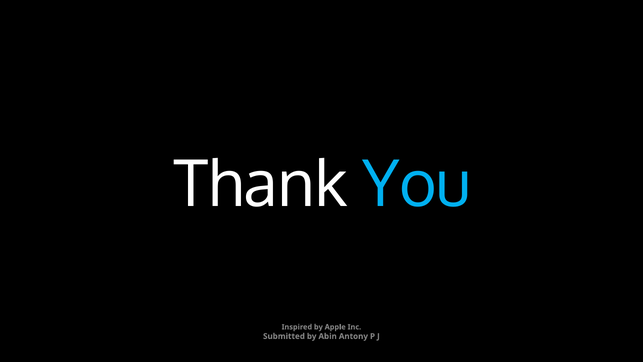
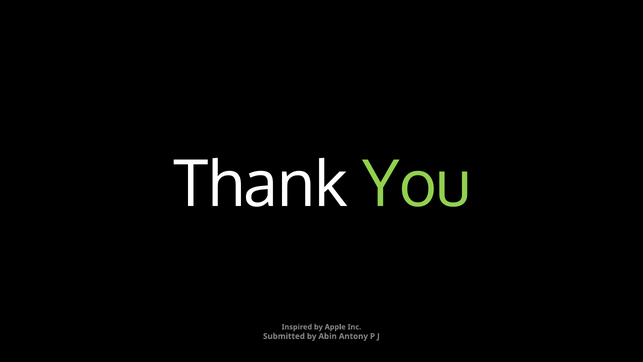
You colour: light blue -> light green (417, 185)
